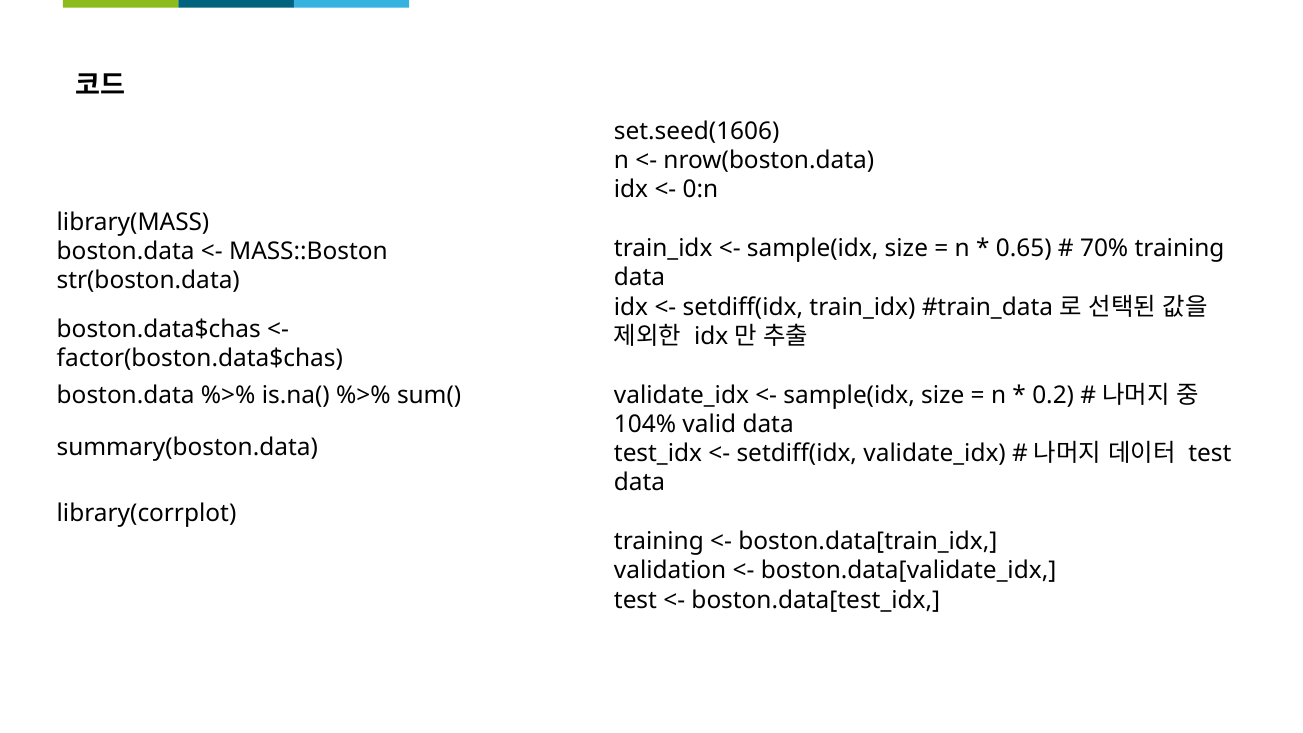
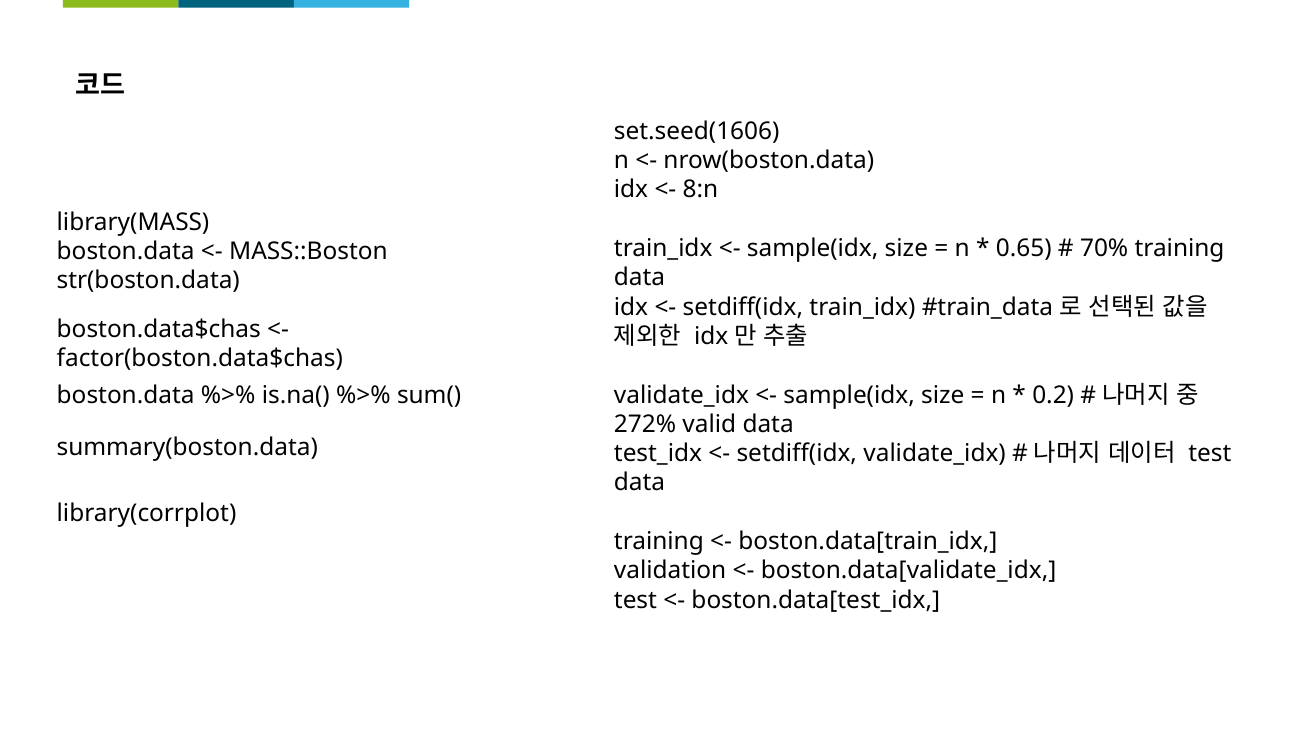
0:n: 0:n -> 8:n (700, 190)
104%: 104% -> 272% (645, 424)
